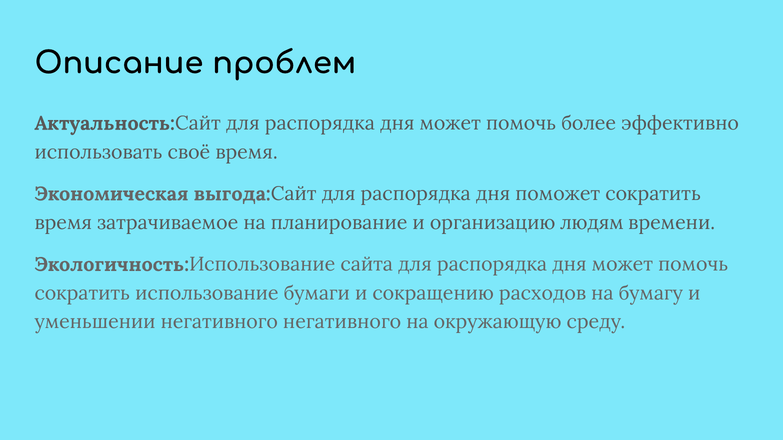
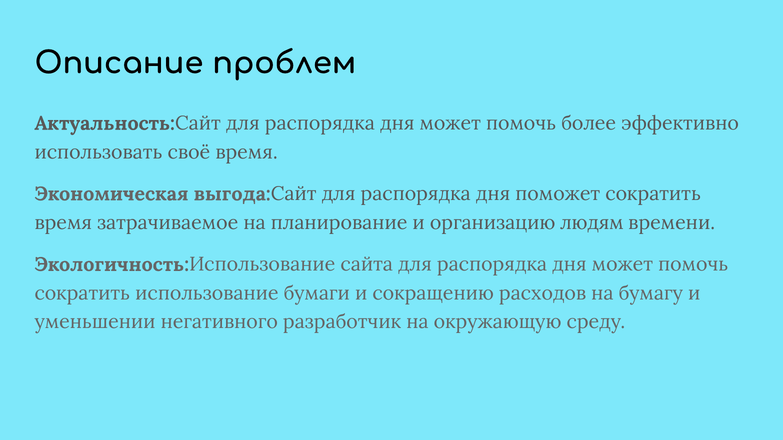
негативного негативного: негативного -> разработчик (342, 322)
